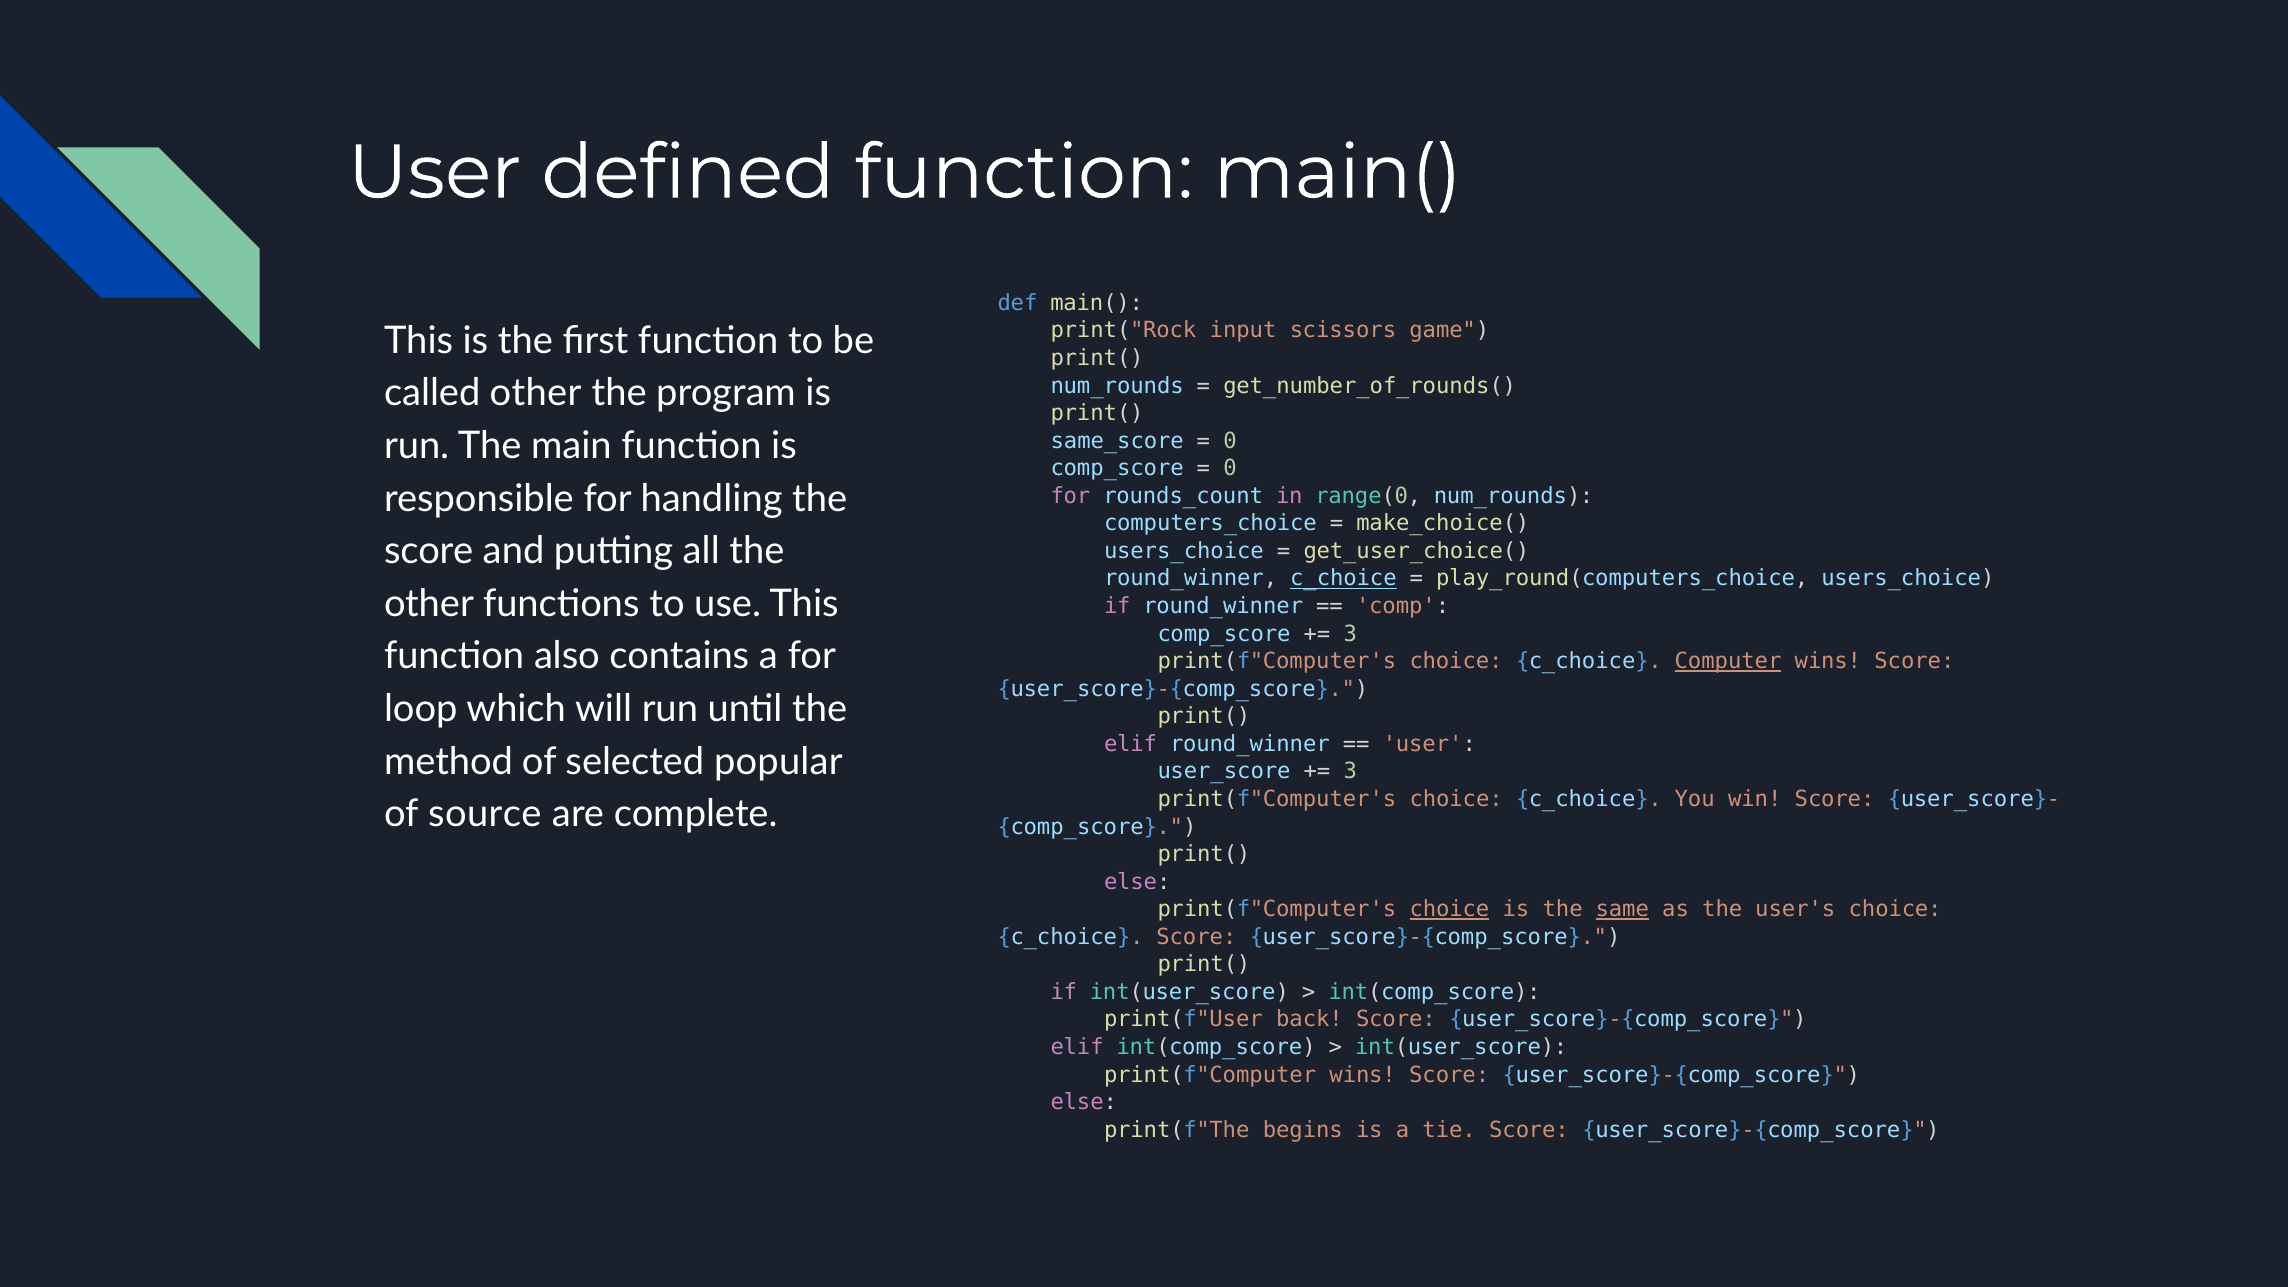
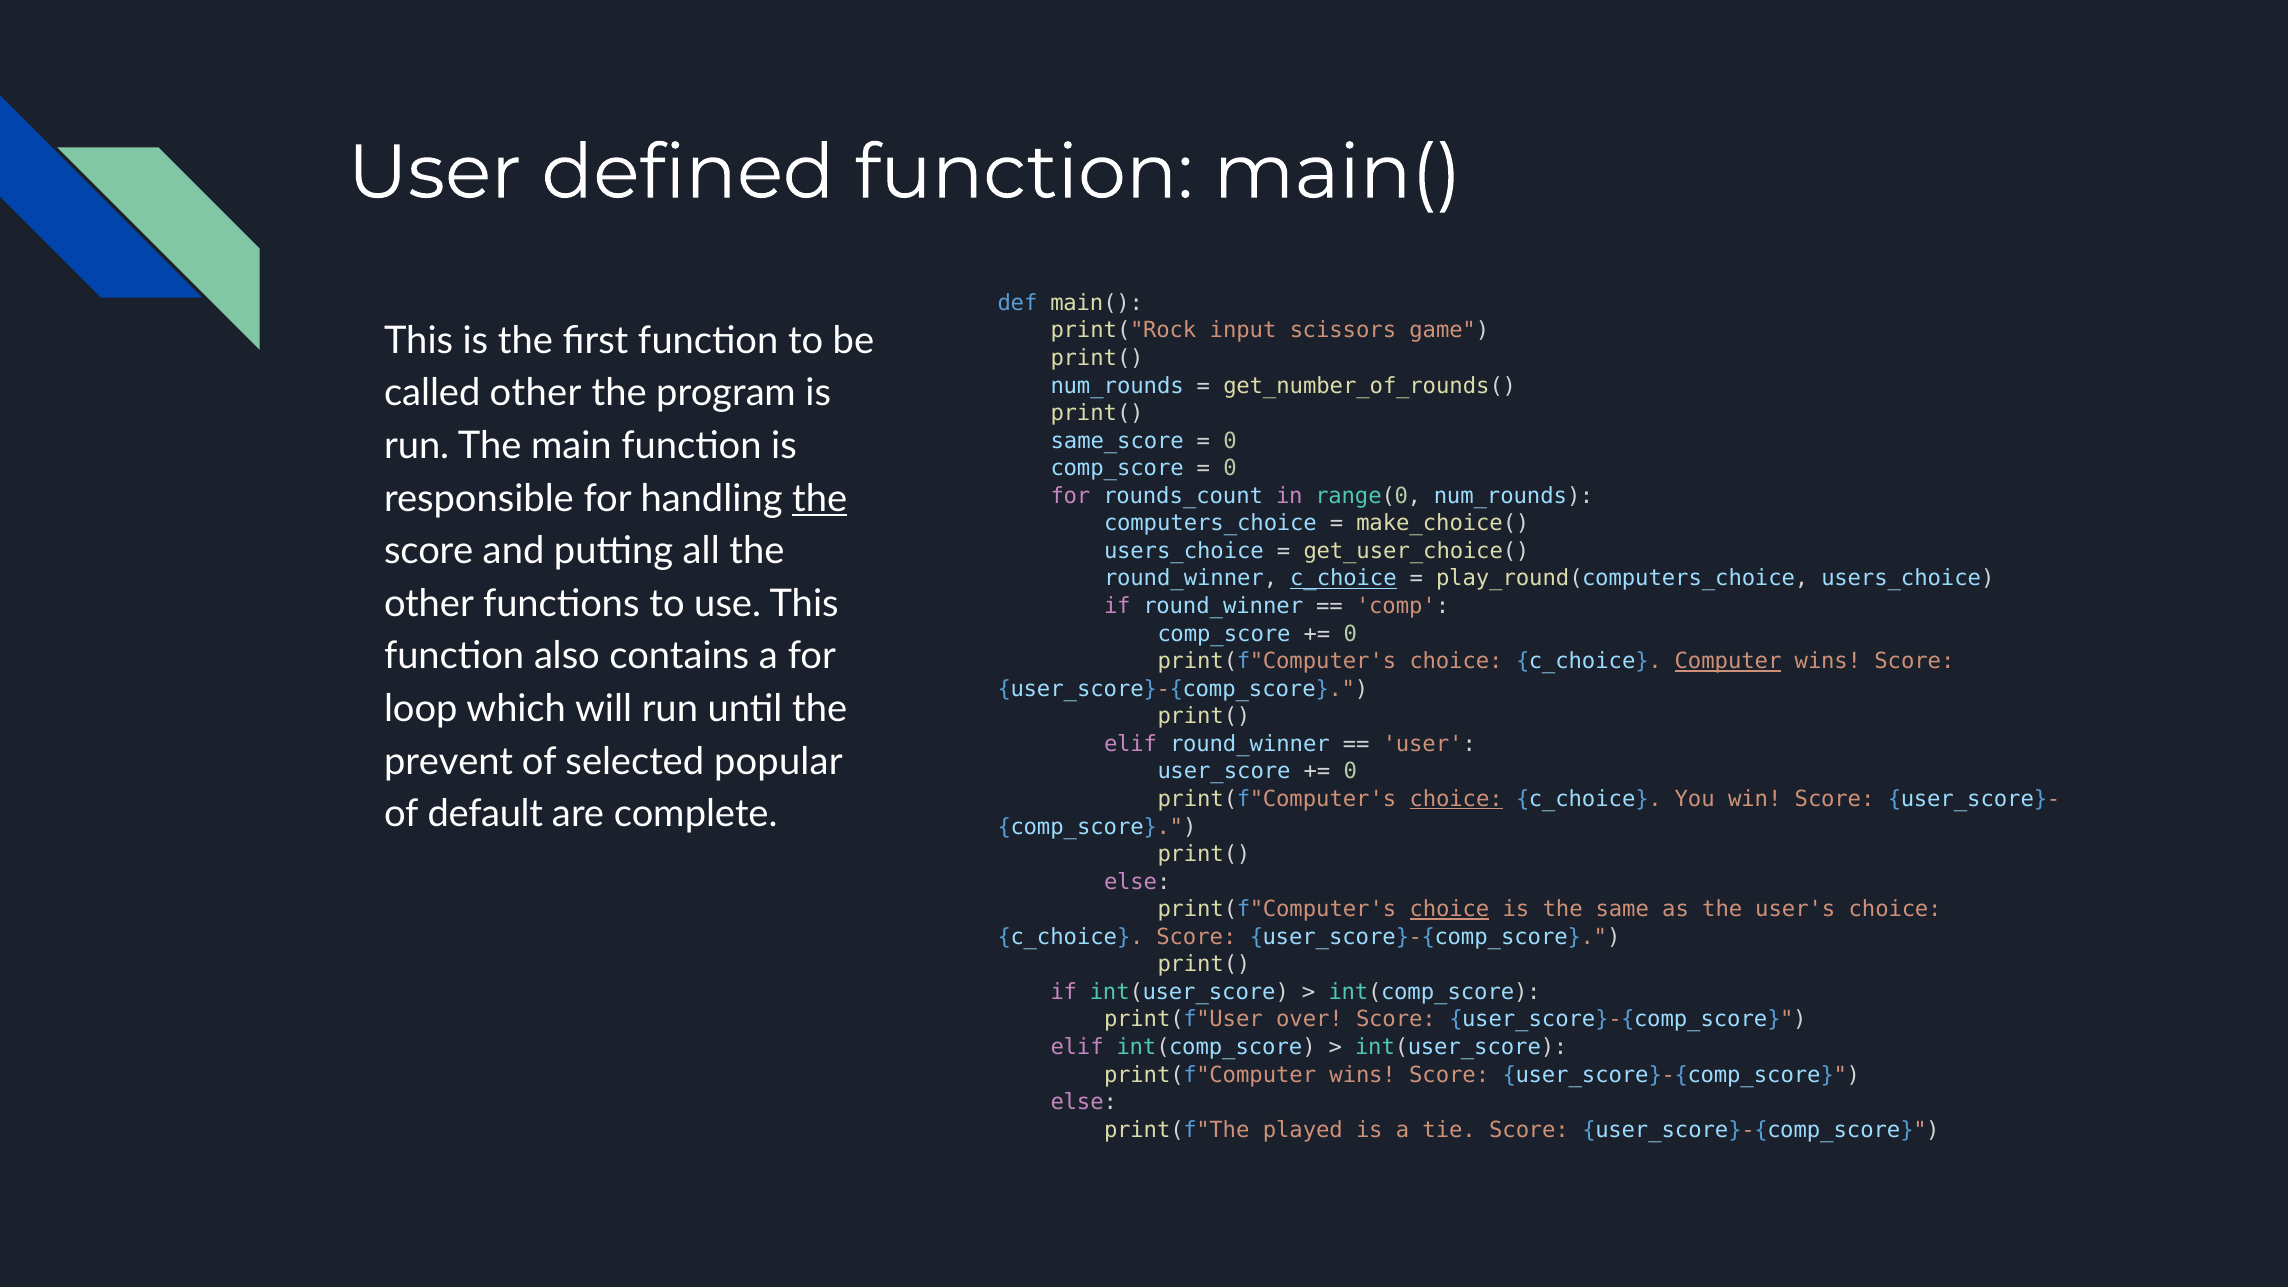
the underline: none -> present (820, 499)
3: 3 -> 0 (1350, 634)
method: method -> prevent (449, 762)
3: 3 -> 0 (1350, 772)
choice underline: none -> present (1456, 799)
source: source -> default (485, 814)
same underline: present -> none (1622, 909)
back: back -> over (1309, 1020)
begins: begins -> played (1303, 1130)
